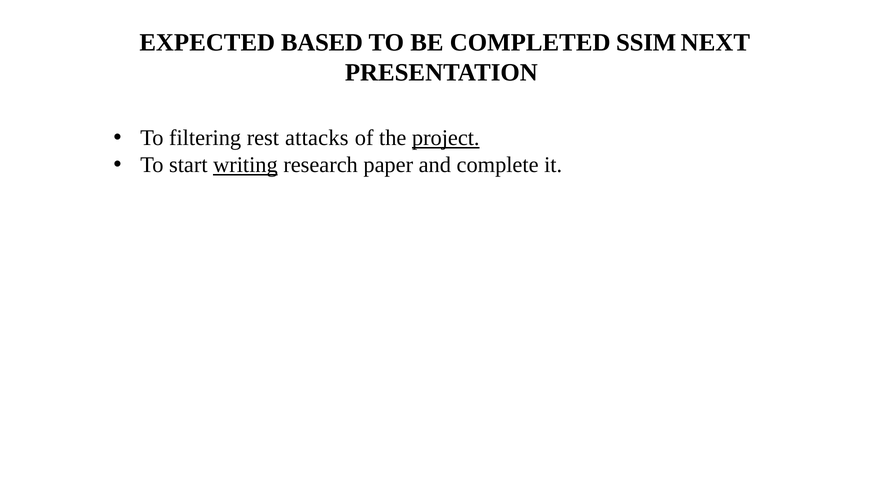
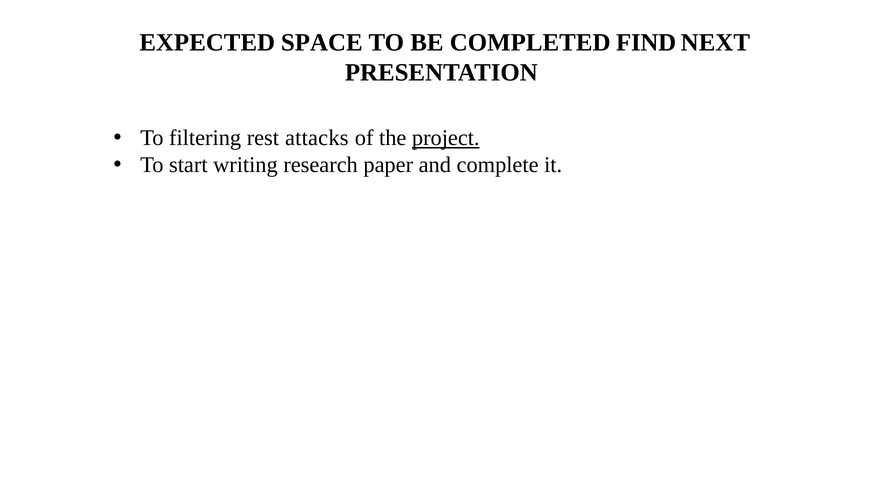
BASED: BASED -> SPACE (322, 43)
SSIM: SSIM -> FIND (646, 43)
writing underline: present -> none (245, 165)
